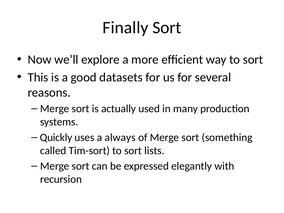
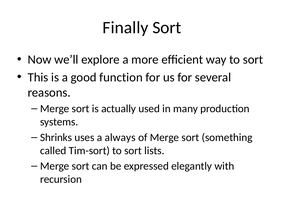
datasets: datasets -> function (121, 77)
Quickly: Quickly -> Shrinks (56, 137)
